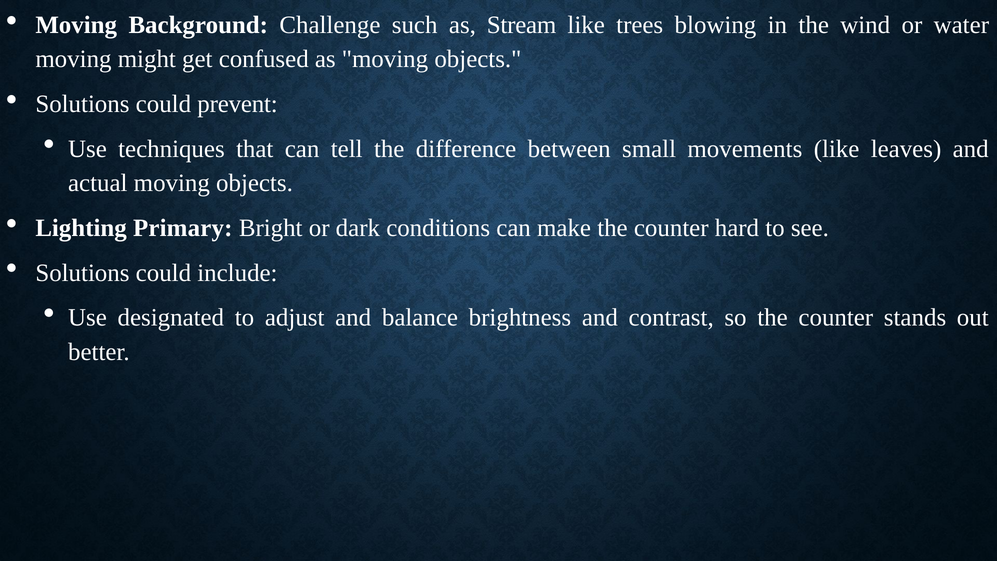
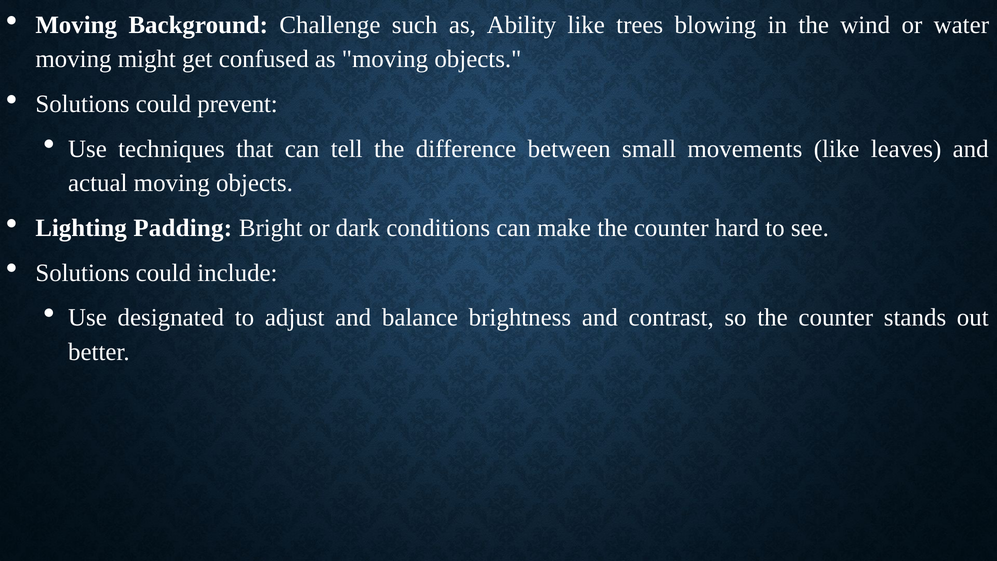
Stream: Stream -> Ability (522, 25)
Primary: Primary -> Padding (183, 228)
